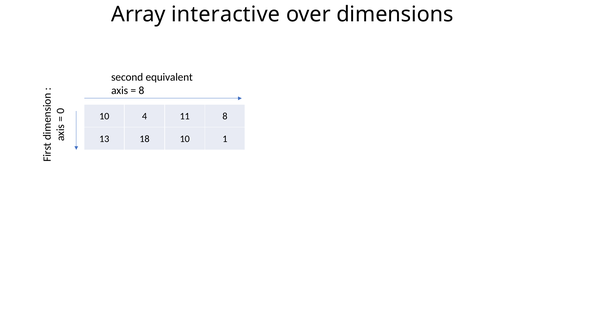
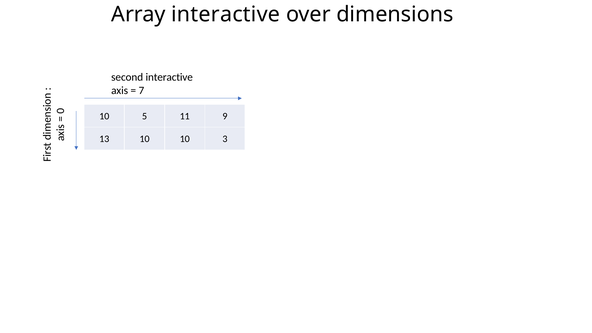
second equivalent: equivalent -> interactive (169, 77)
8: 8 -> 7 (141, 90)
4: 4 -> 5 (145, 116)
11 8: 8 -> 9 (225, 116)
13 18: 18 -> 10 (145, 139)
1: 1 -> 3 (225, 139)
